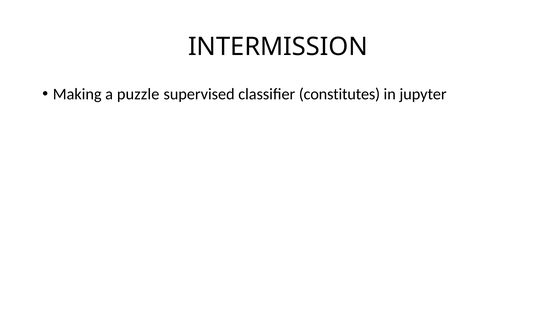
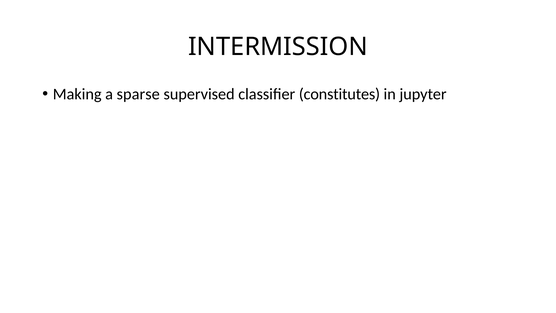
puzzle: puzzle -> sparse (138, 94)
